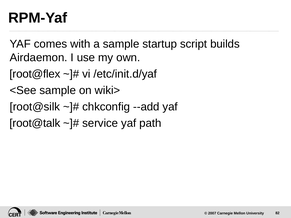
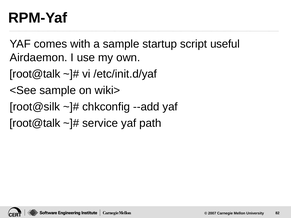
builds: builds -> useful (225, 44)
root@flex: root@flex -> root@talk (35, 74)
